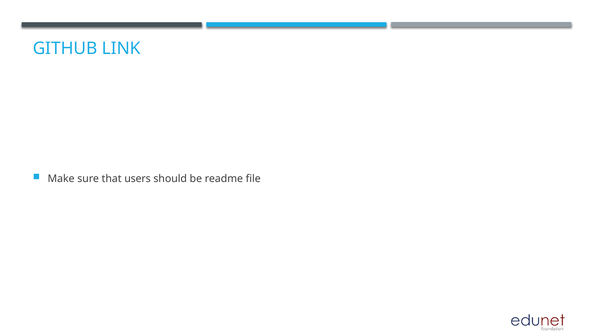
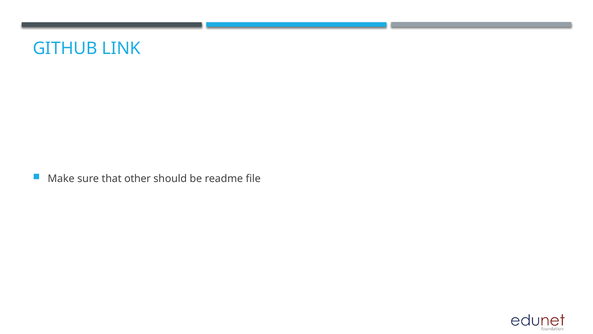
users: users -> other (138, 178)
